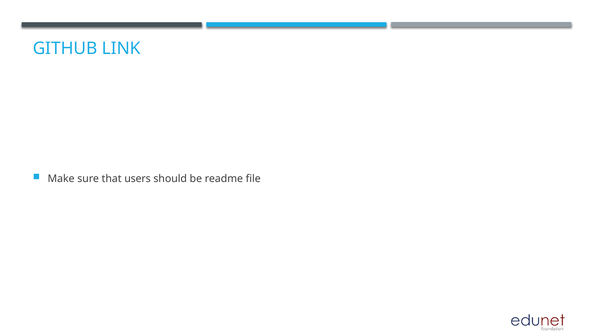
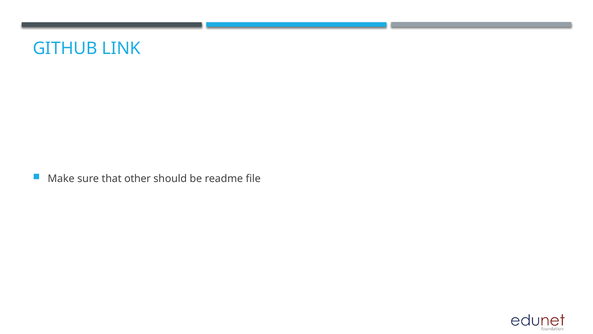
users: users -> other (138, 178)
